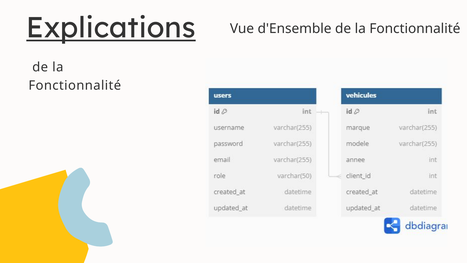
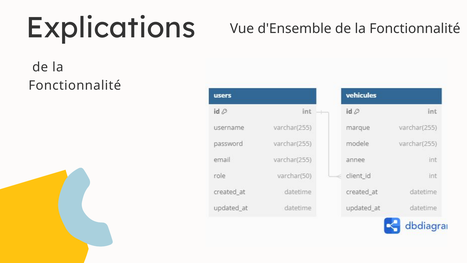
Explications underline: present -> none (111, 28)
